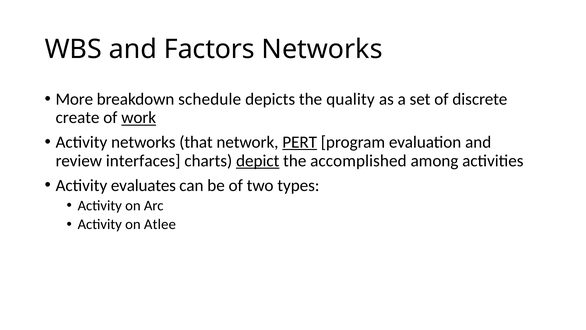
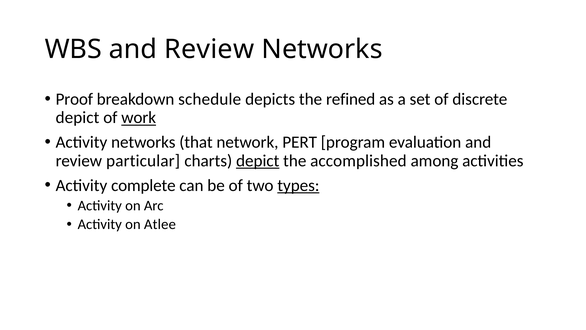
WBS and Factors: Factors -> Review (209, 49)
More: More -> Proof (74, 99)
quality: quality -> refined (351, 99)
create: create -> depict (77, 118)
PERT underline: present -> none (300, 142)
interfaces: interfaces -> particular (143, 161)
evaluates: evaluates -> complete (143, 185)
types underline: none -> present (298, 185)
